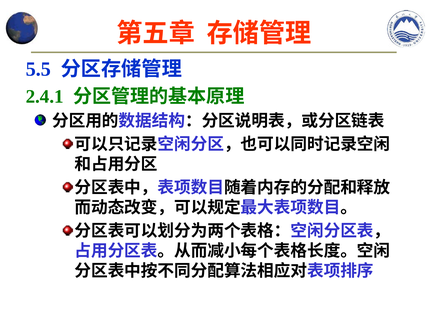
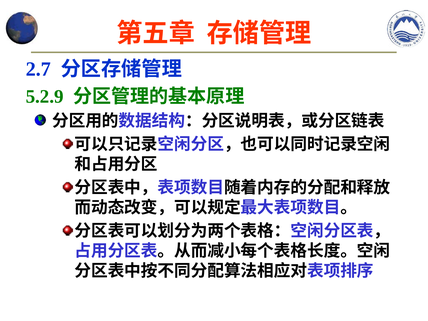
5.5: 5.5 -> 2.7 (38, 69)
2.4.1: 2.4.1 -> 5.2.9 (45, 96)
